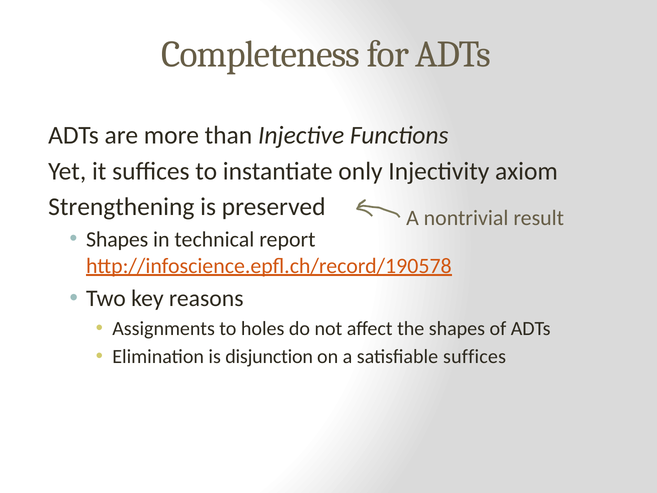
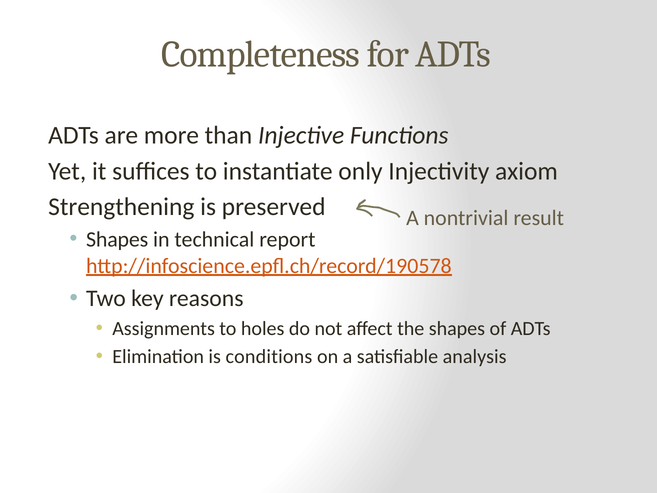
disjunction: disjunction -> conditions (269, 356)
satisfiable suffices: suffices -> analysis (475, 356)
